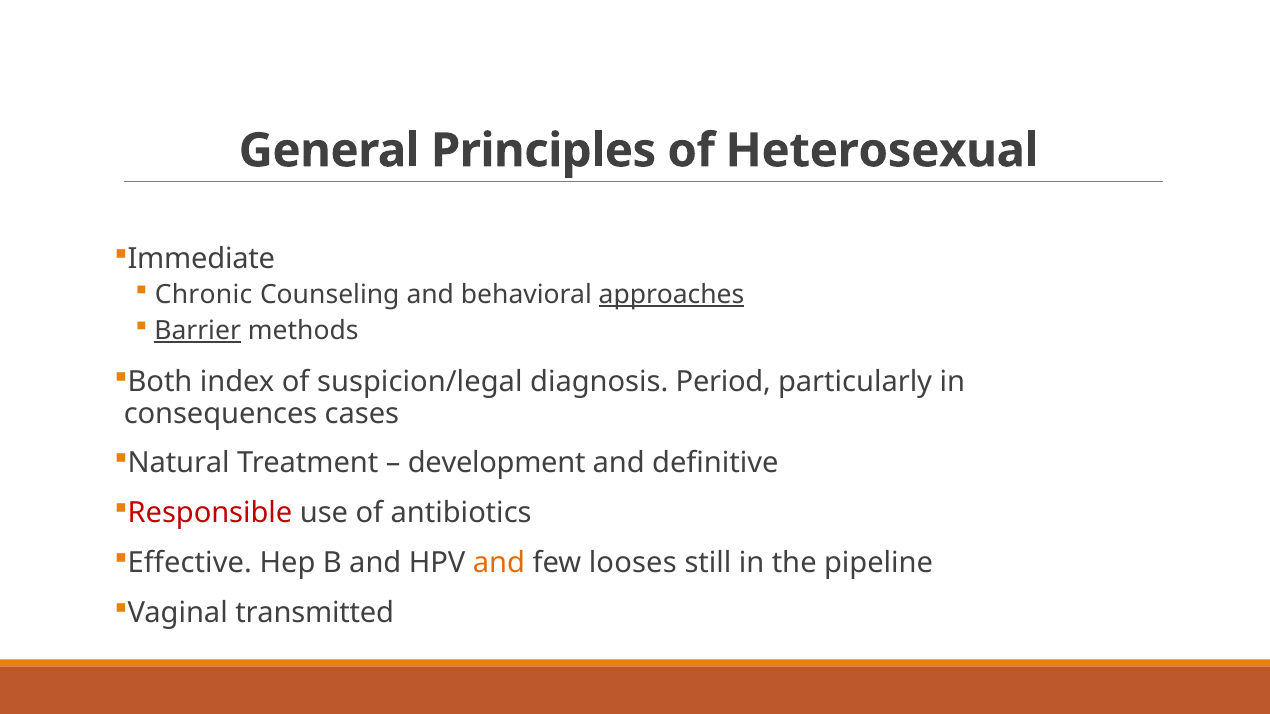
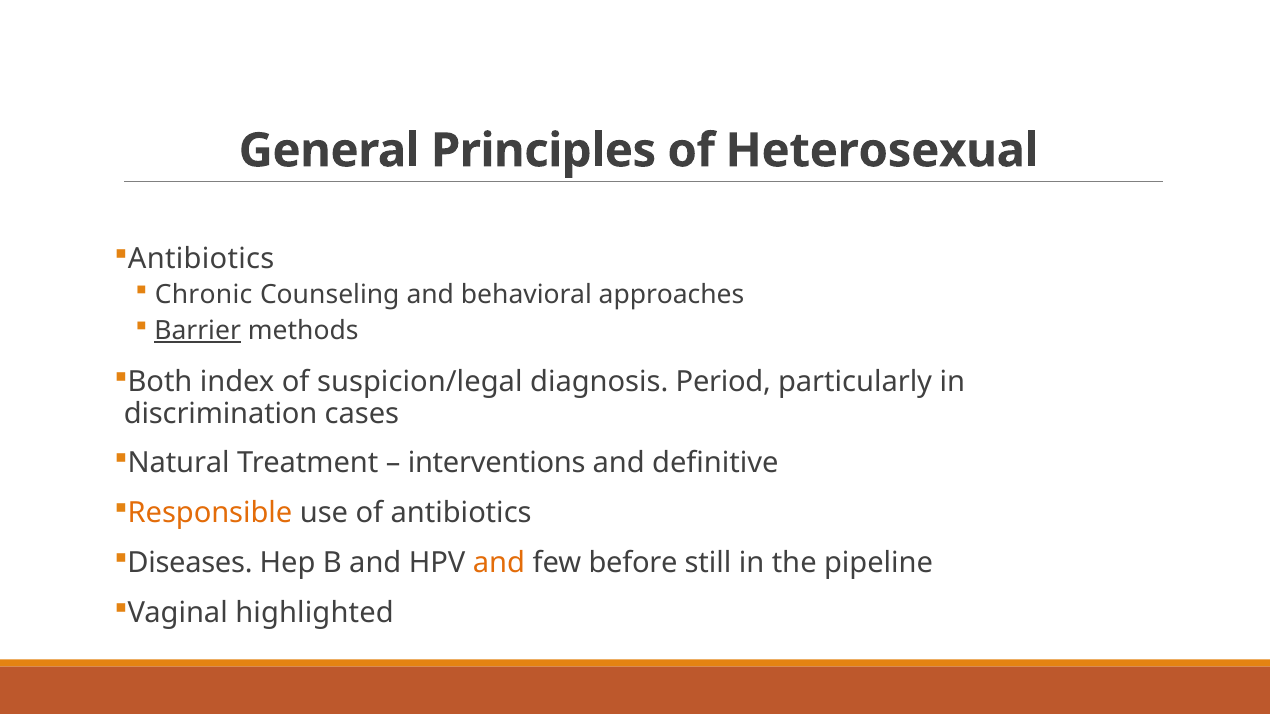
Immediate: Immediate -> Antibiotics (201, 259)
approaches underline: present -> none (672, 295)
consequences: consequences -> discrimination (221, 414)
development: development -> interventions (497, 464)
Responsible colour: red -> orange (210, 514)
Effective: Effective -> Diseases (190, 563)
looses: looses -> before (633, 563)
transmitted: transmitted -> highlighted (315, 613)
